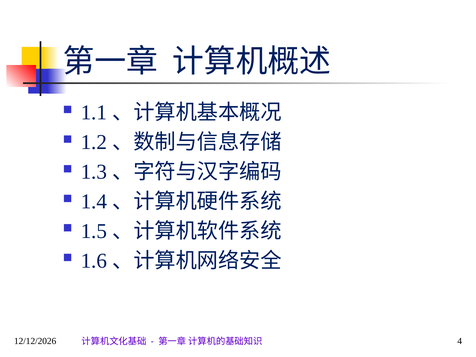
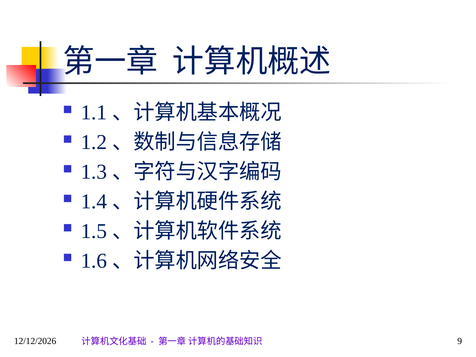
4: 4 -> 9 (460, 341)
